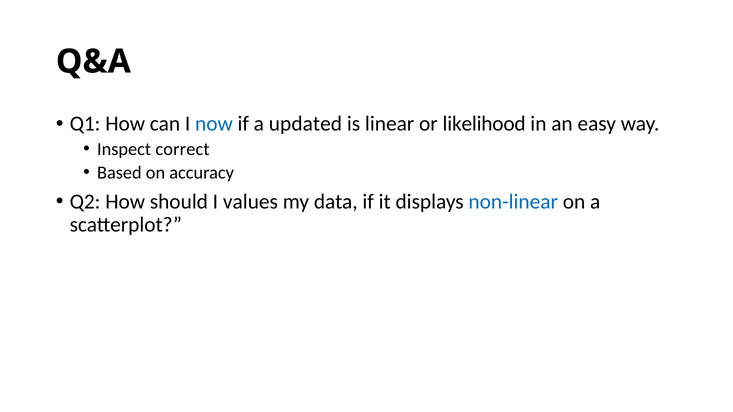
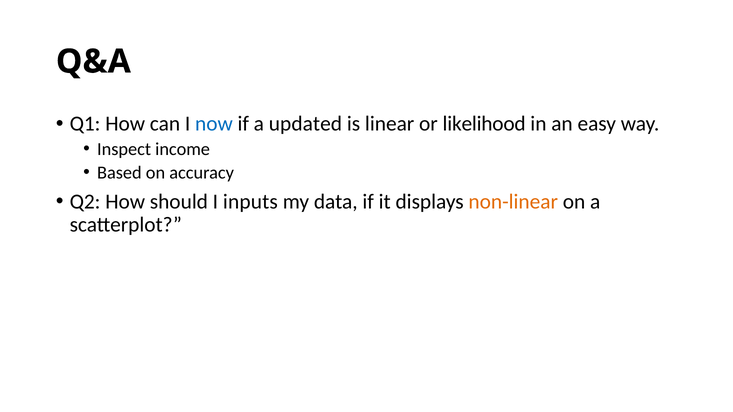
correct: correct -> income (183, 149)
values: values -> inputs (250, 202)
non-linear colour: blue -> orange (513, 202)
